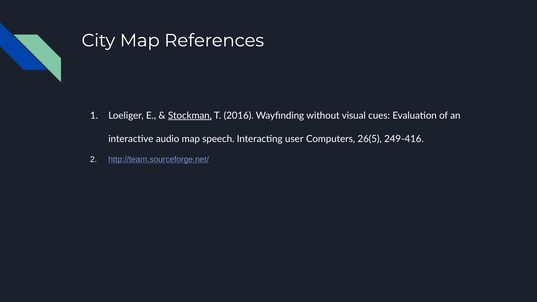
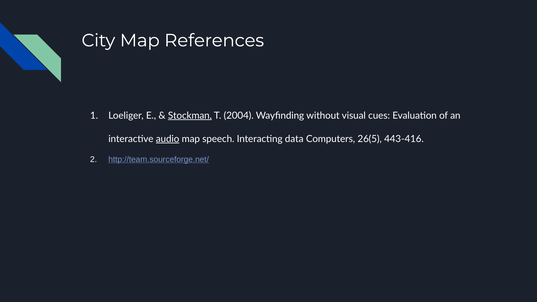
2016: 2016 -> 2004 (239, 116)
audio underline: none -> present (168, 139)
user: user -> data (294, 139)
249-416: 249-416 -> 443-416 (404, 139)
